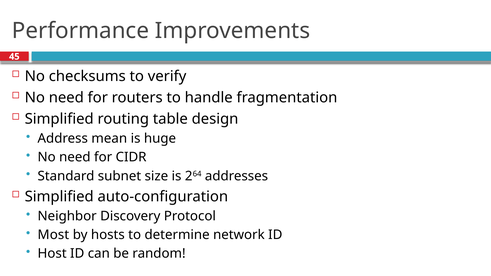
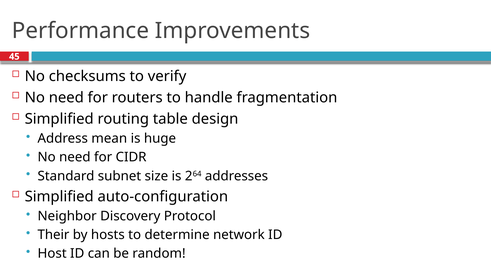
Most: Most -> Their (53, 235)
